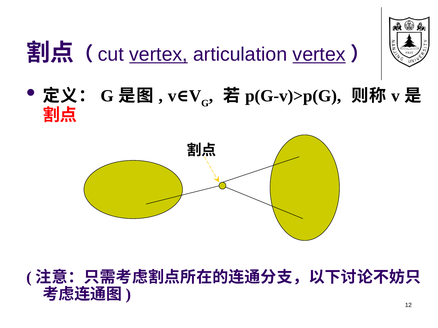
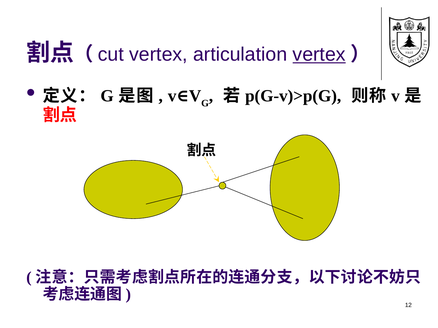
vertex underline: present -> none (158, 55)
